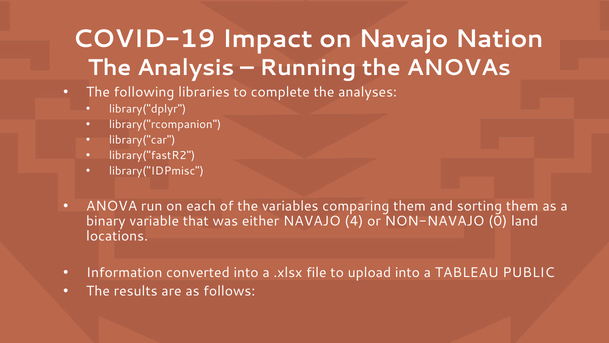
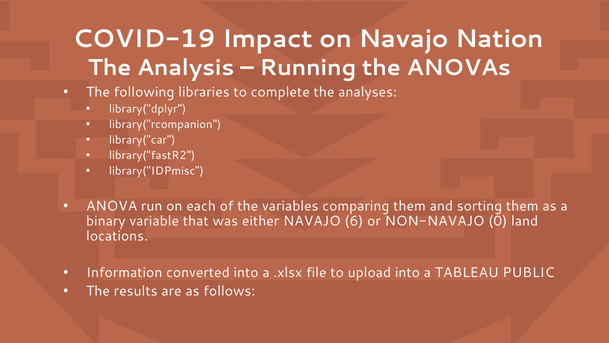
4: 4 -> 6 (354, 221)
